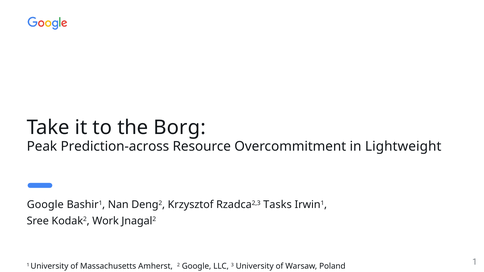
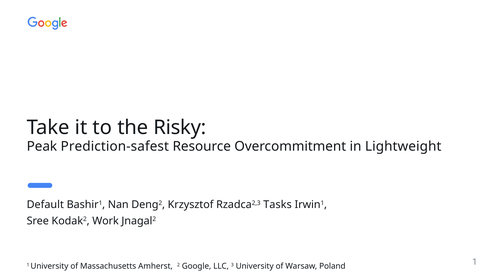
Borg: Borg -> Risky (180, 128)
Prediction-across: Prediction-across -> Prediction-safest (115, 146)
Google: Google -> Default (45, 205)
